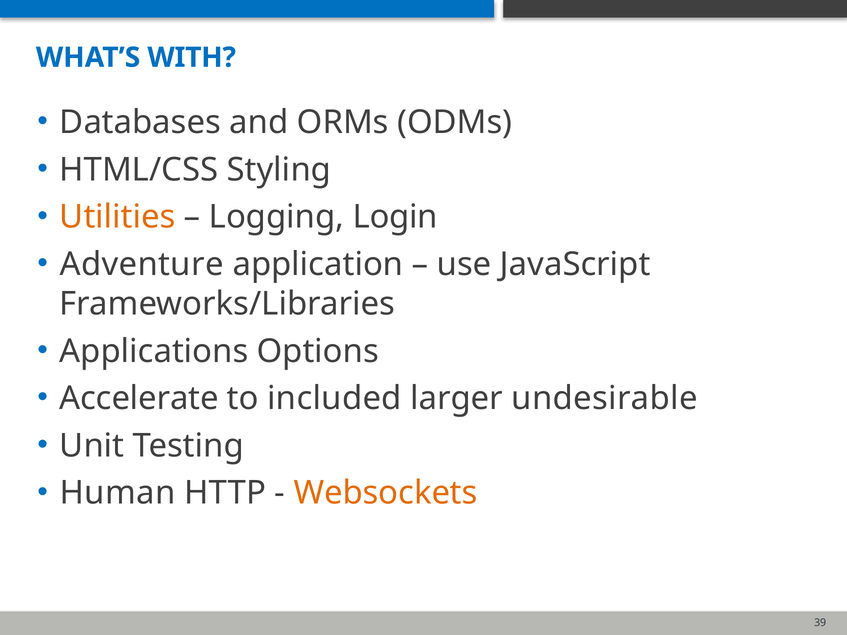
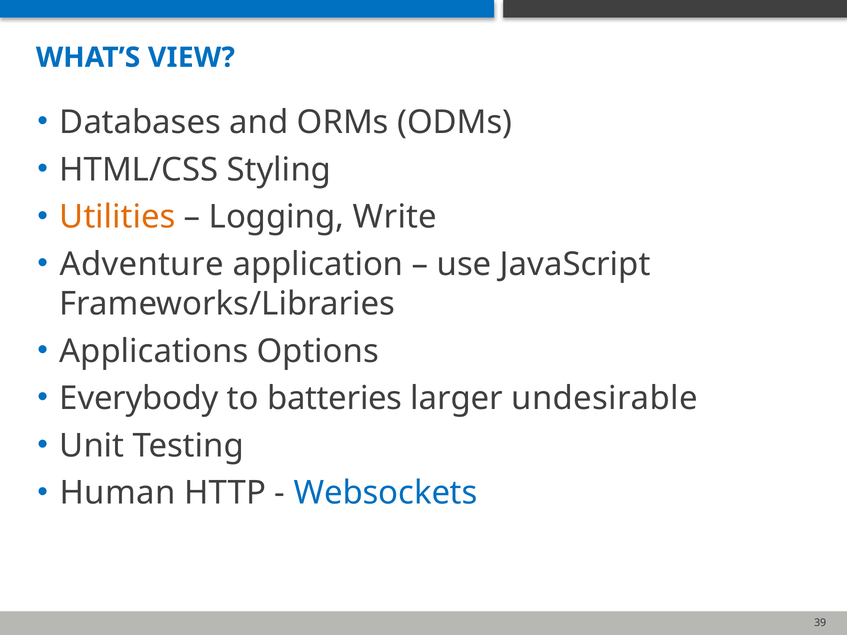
WITH: WITH -> VIEW (191, 58)
Login: Login -> Write (395, 217)
Accelerate: Accelerate -> Everybody (139, 399)
included: included -> batteries (335, 399)
Websockets colour: orange -> blue (386, 493)
